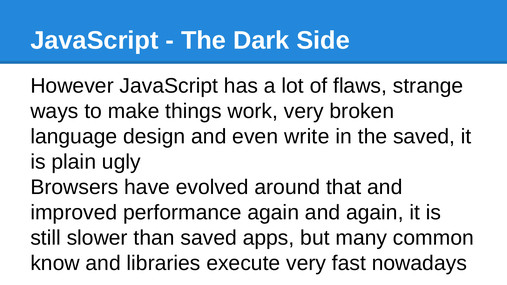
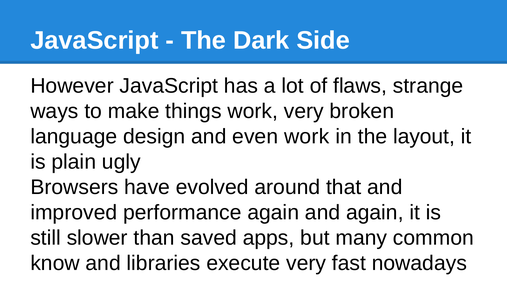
even write: write -> work (307, 136)
the saved: saved -> layout (424, 136)
